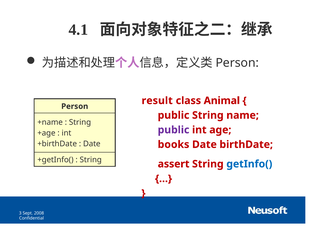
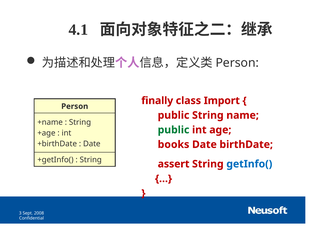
result: result -> finally (157, 101)
Animal: Animal -> Import (222, 101)
public colour: purple -> green (174, 130)
